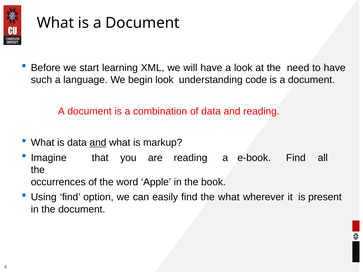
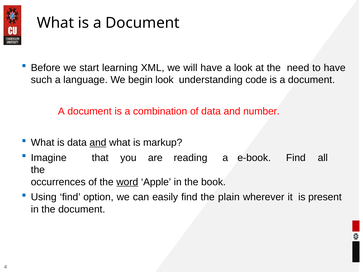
and reading: reading -> number (261, 111)
word underline: none -> present (127, 182)
the what: what -> plain (229, 197)
